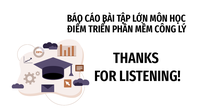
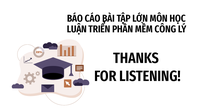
ĐIỂM: ĐIỂM -> LUẬN (77, 29)
